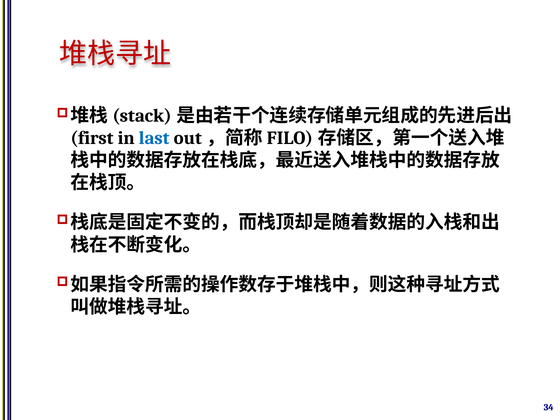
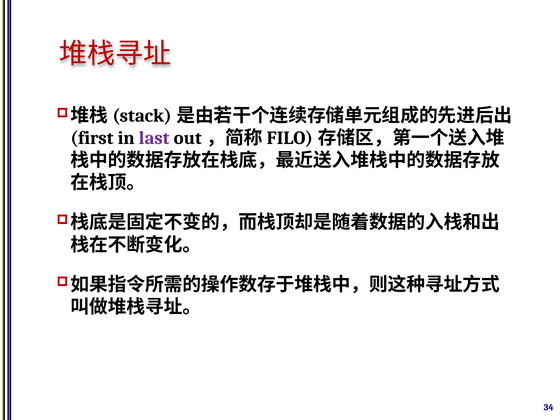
last colour: blue -> purple (154, 138)
